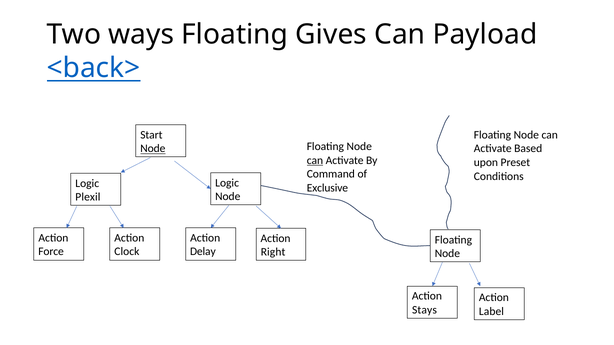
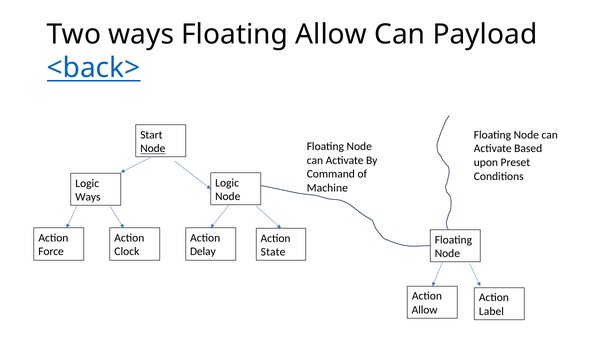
Floating Gives: Gives -> Allow (331, 34)
can underline: present -> none (315, 161)
Exclusive: Exclusive -> Machine (327, 188)
Plexil: Plexil -> Ways (88, 197)
Right: Right -> State (273, 252)
Stays: Stays -> Allow (425, 310)
